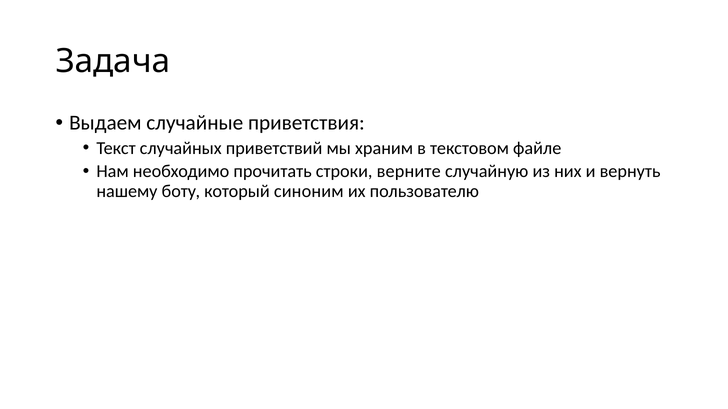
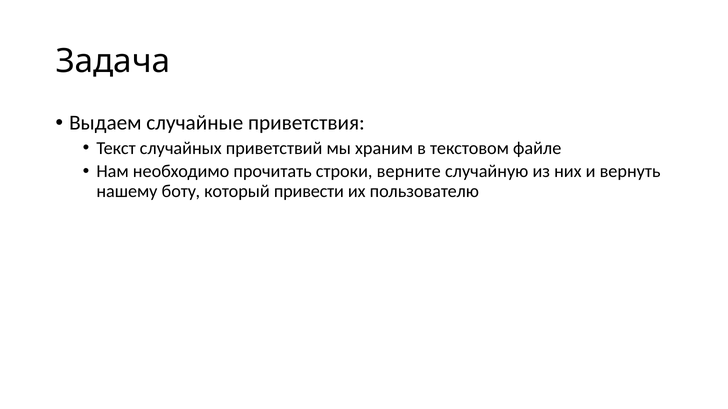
синоним: синоним -> привести (309, 191)
